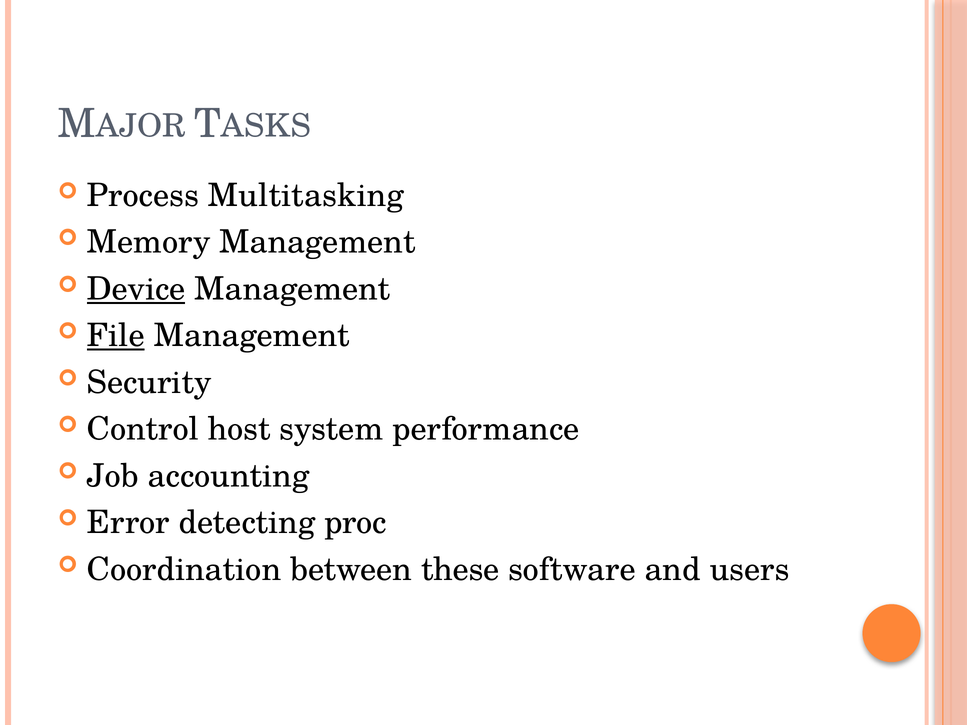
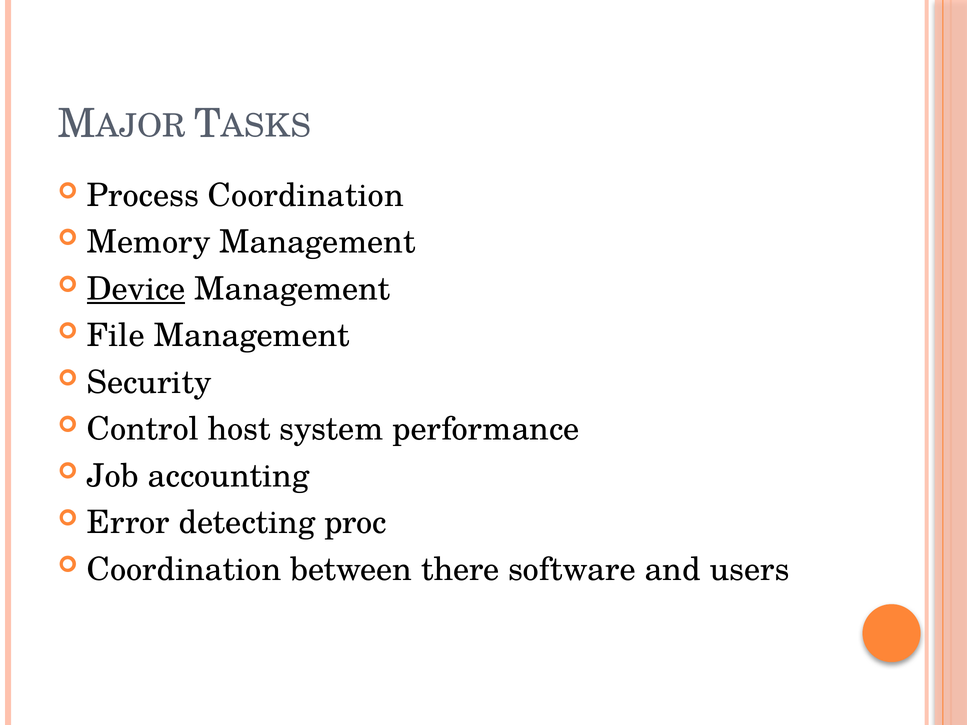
Process Multitasking: Multitasking -> Coordination (306, 196)
File underline: present -> none (116, 336)
these: these -> there (460, 570)
